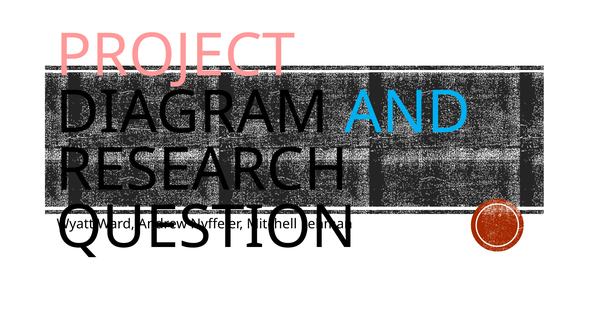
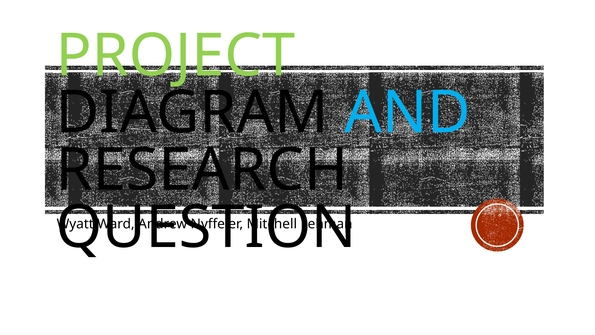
PROJECT colour: pink -> light green (176, 56)
